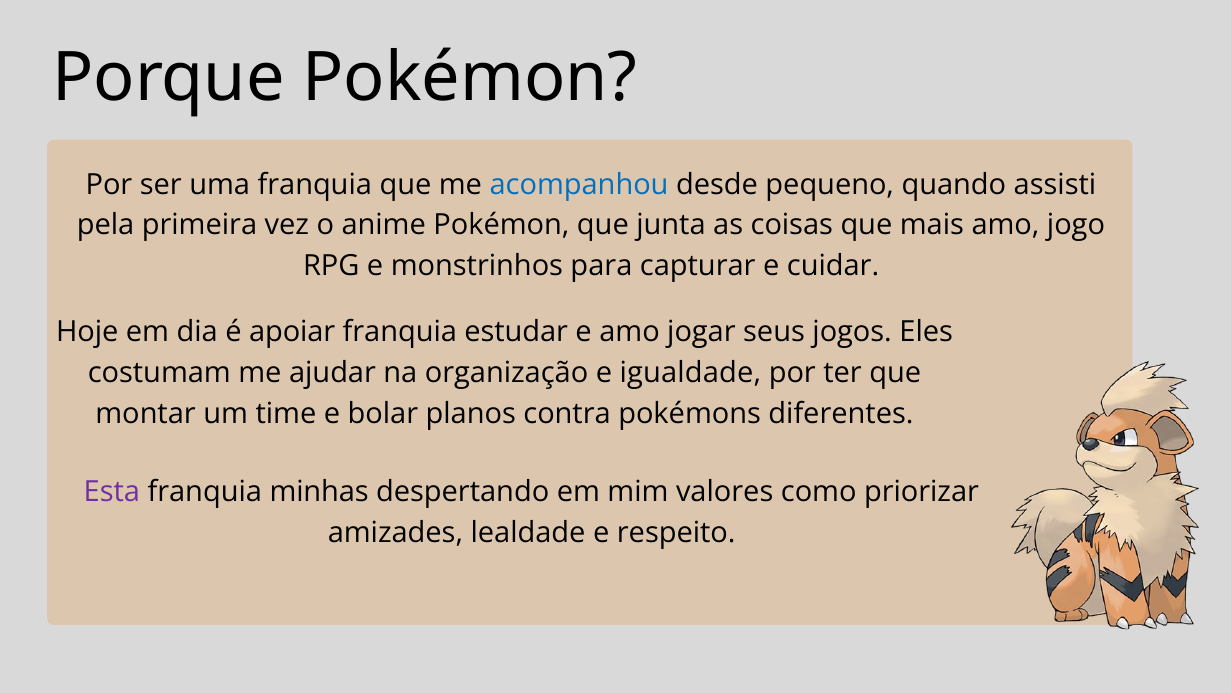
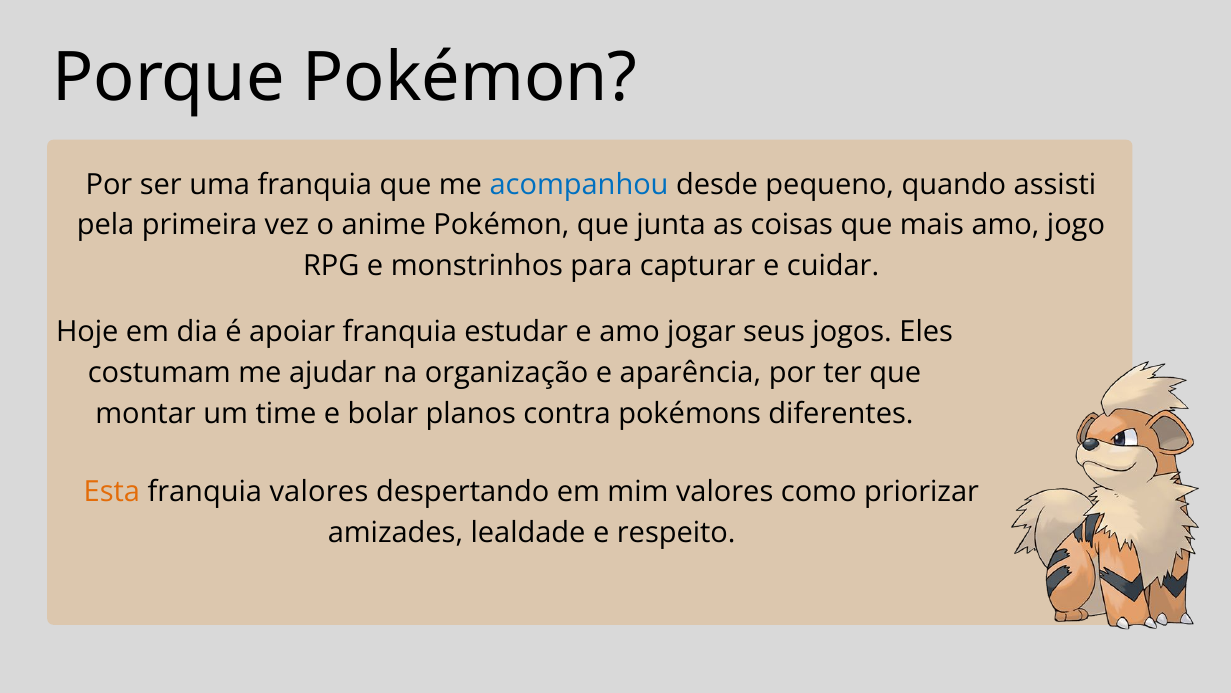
igualdade: igualdade -> aparência (690, 372)
Esta colour: purple -> orange (112, 492)
franquia minhas: minhas -> valores (319, 492)
